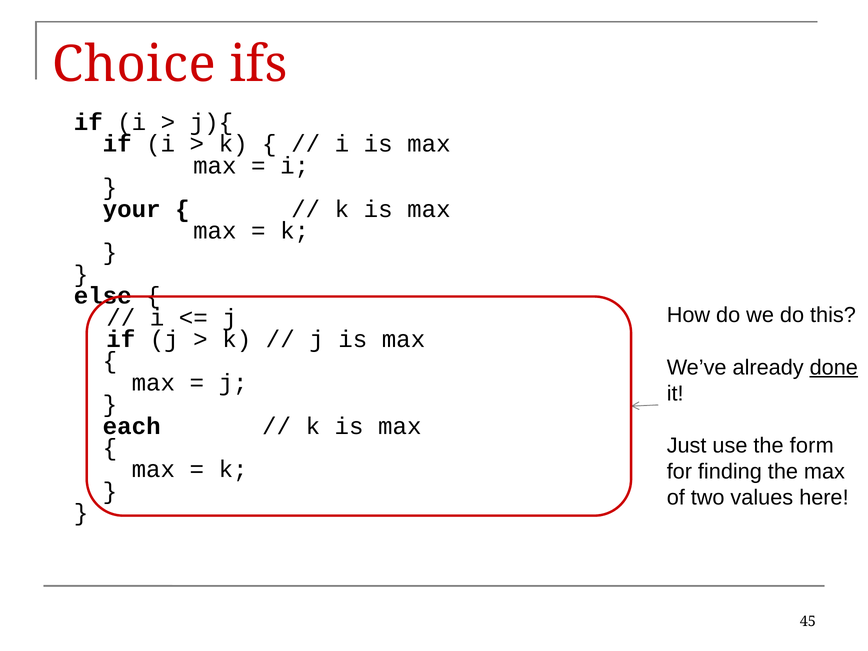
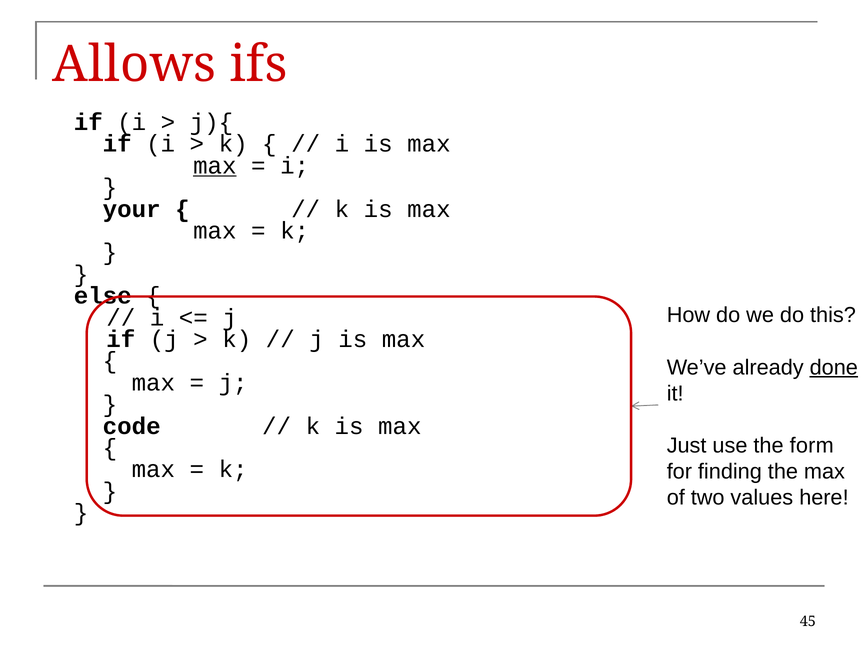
Choice: Choice -> Allows (134, 65)
max underline: none -> present (215, 166)
each: each -> code (132, 426)
